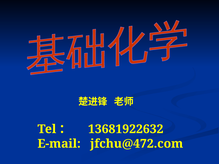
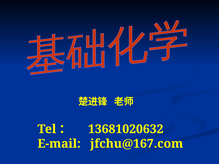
13681922632: 13681922632 -> 13681020632 (126, 129)
jfchu@472.com: jfchu@472.com -> jfchu@167.com (137, 144)
